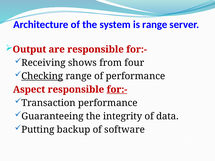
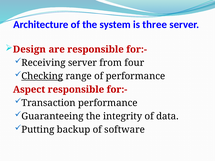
is range: range -> three (155, 25)
Output: Output -> Design (29, 49)
Receiving shows: shows -> server (82, 63)
for:- underline: present -> none (117, 90)
